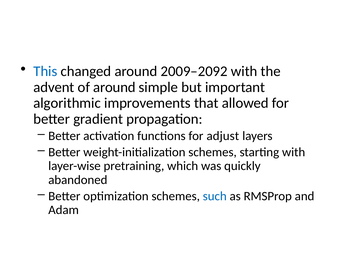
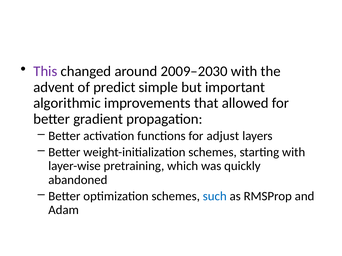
This colour: blue -> purple (45, 71)
2009–2092: 2009–2092 -> 2009–2030 (194, 71)
of around: around -> predict (114, 87)
